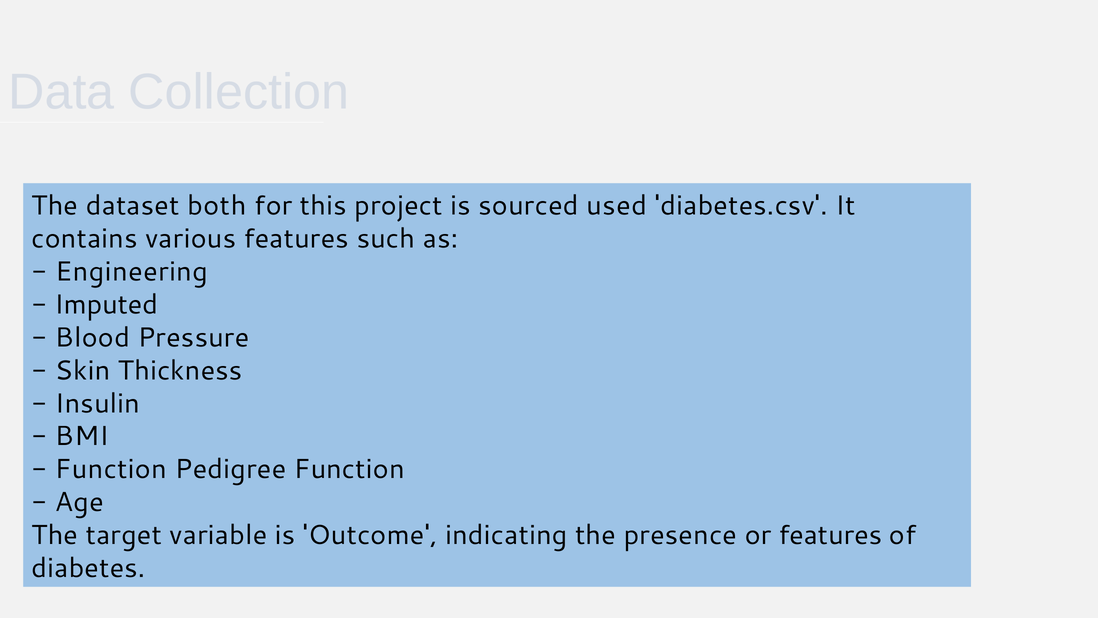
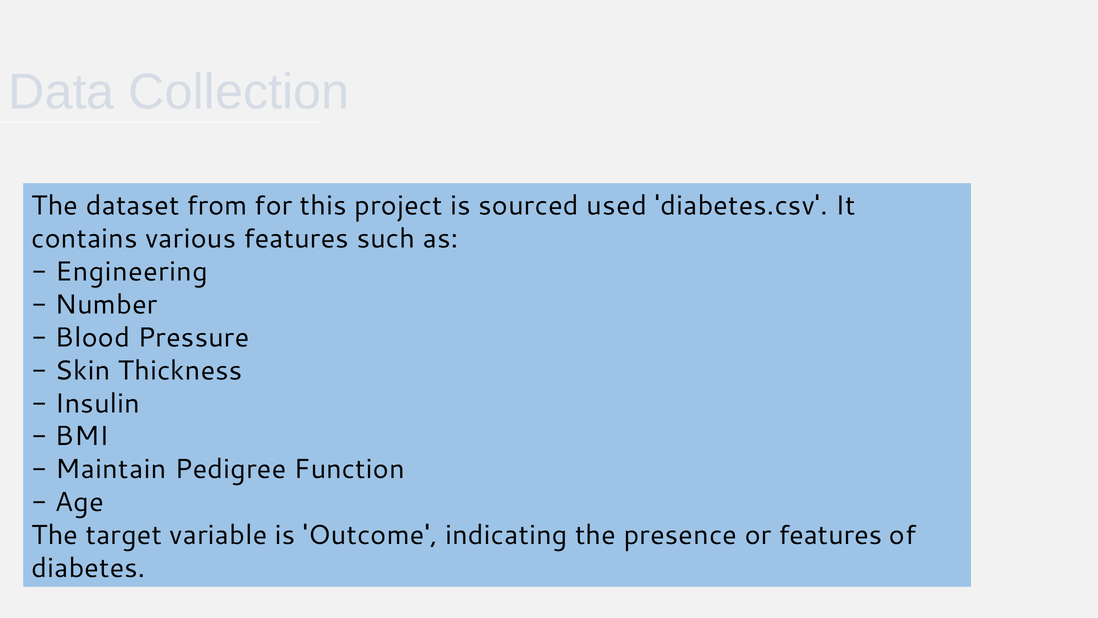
both: both -> from (217, 206)
Imputed: Imputed -> Number (106, 304)
Function: Function -> Maintain (111, 469)
